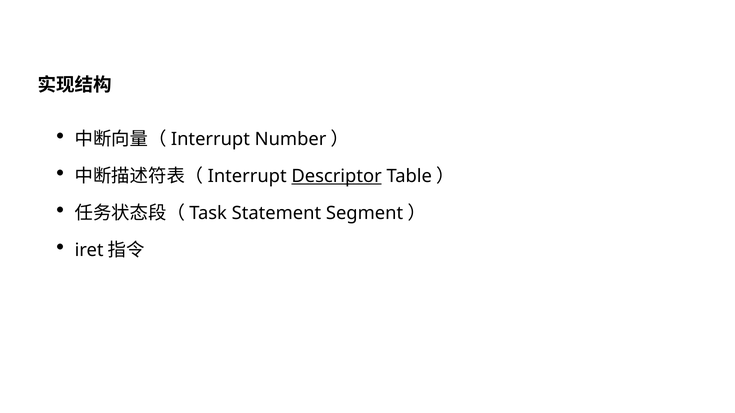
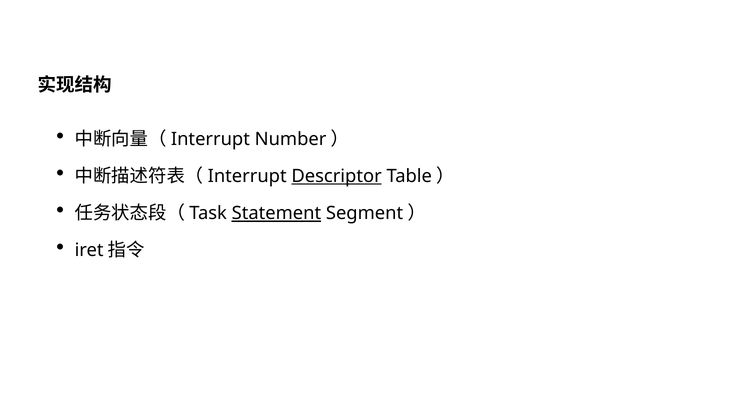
Statement underline: none -> present (276, 214)
